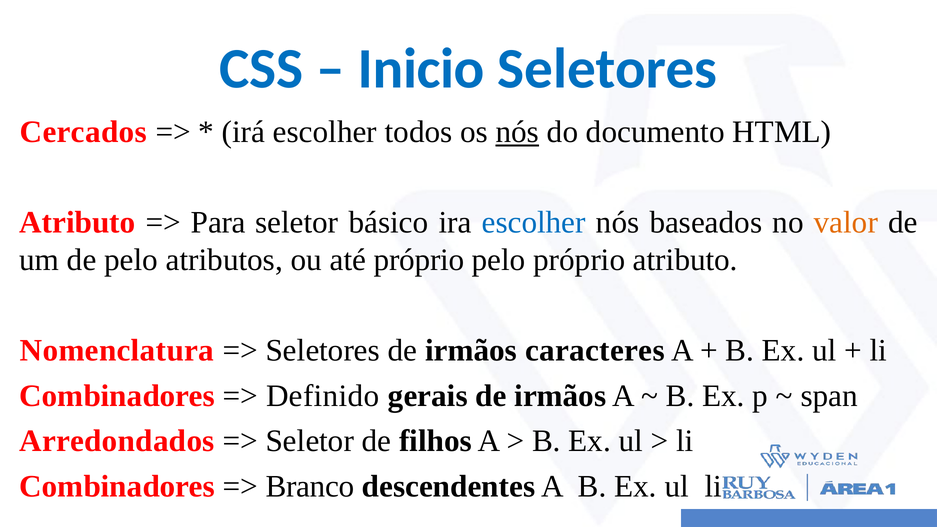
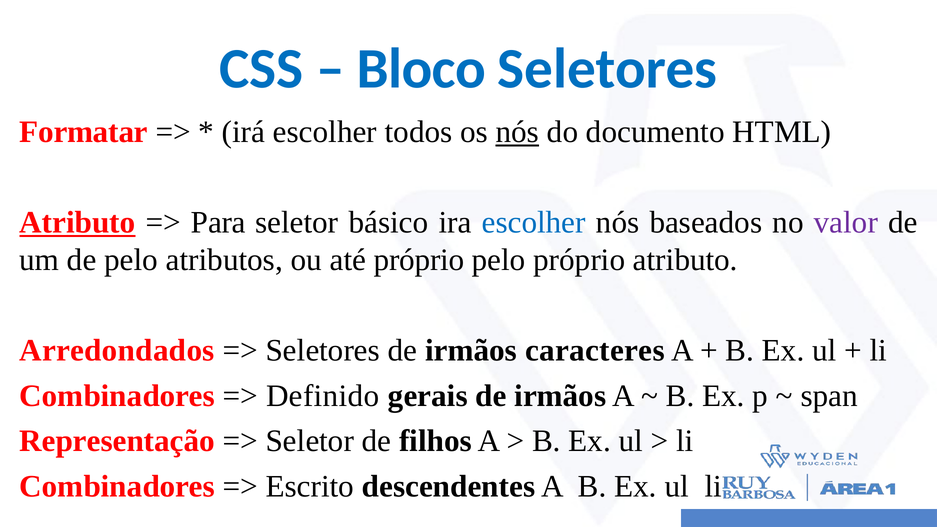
Inicio: Inicio -> Bloco (421, 69)
Cercados: Cercados -> Formatar (84, 132)
Atributo underline: none -> present (77, 223)
valor colour: orange -> purple (846, 223)
Nomenclatura: Nomenclatura -> Arredondados (117, 351)
Arredondados: Arredondados -> Representação (117, 441)
Branco: Branco -> Escrito (310, 486)
